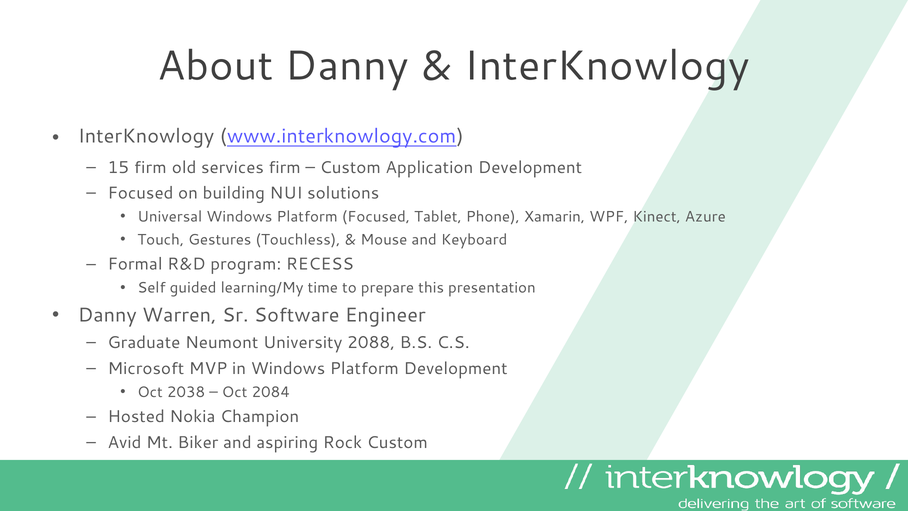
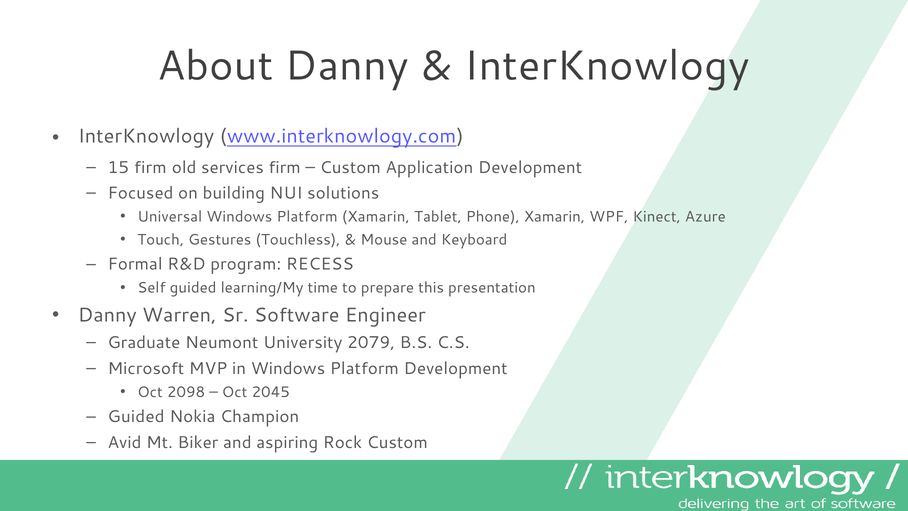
Platform Focused: Focused -> Xamarin (376, 217)
2088: 2088 -> 2079 (371, 342)
2038: 2038 -> 2098 (186, 392)
2084: 2084 -> 2045 (271, 392)
Hosted: Hosted -> Guided (136, 417)
